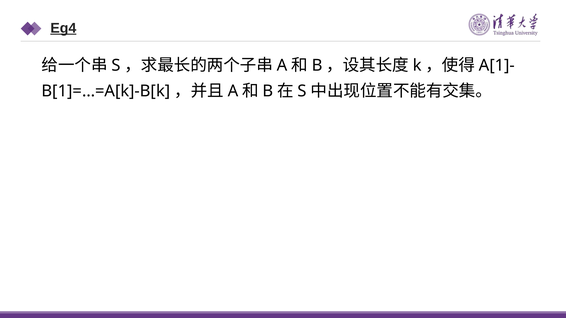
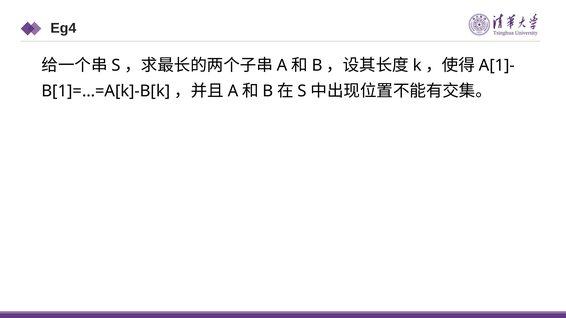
Eg4 underline: present -> none (63, 28)
